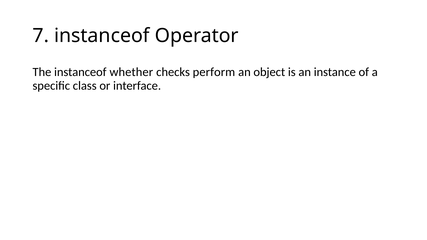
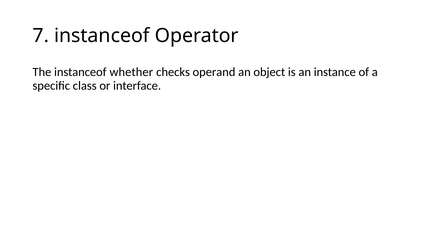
perform: perform -> operand (214, 72)
